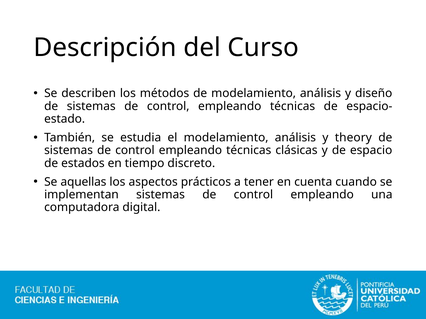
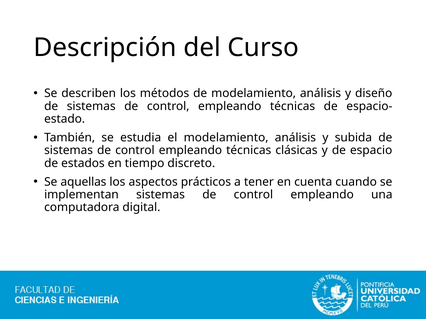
theory: theory -> subida (353, 138)
